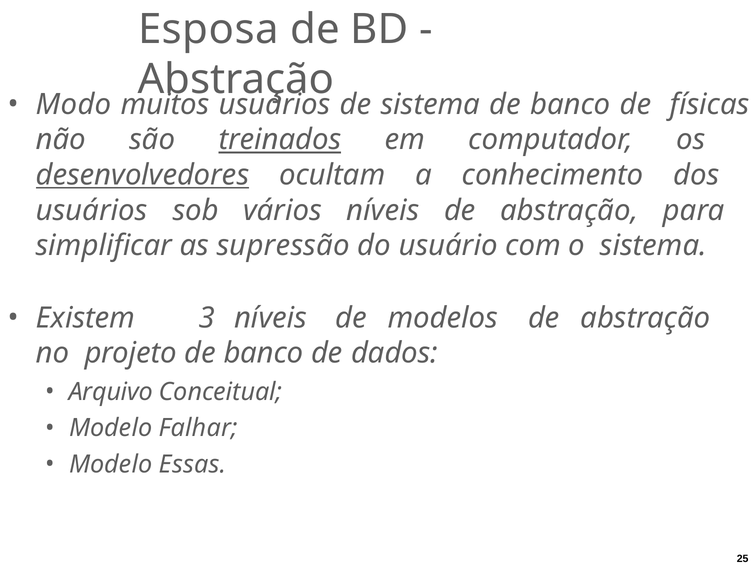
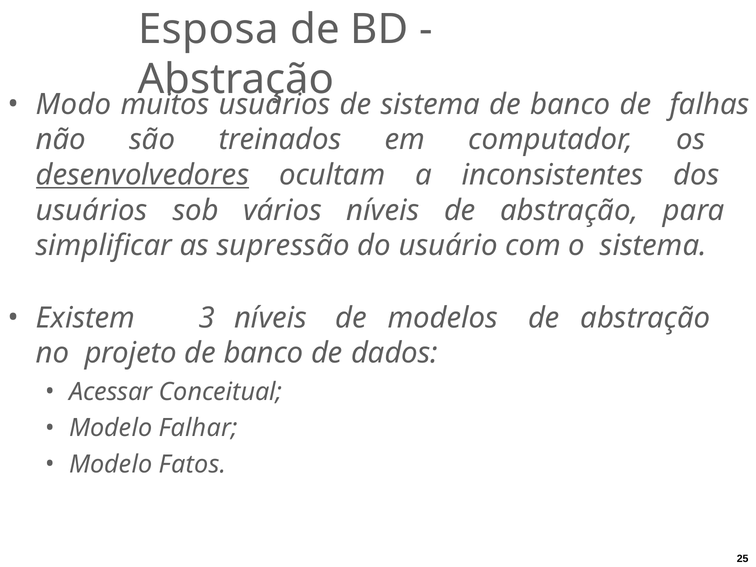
físicas: físicas -> falhas (710, 104)
treinados underline: present -> none (280, 140)
conhecimento: conhecimento -> inconsistentes (553, 175)
Arquivo: Arquivo -> Acessar (111, 392)
Essas: Essas -> Fatos (193, 464)
